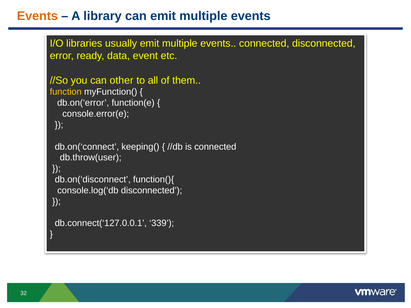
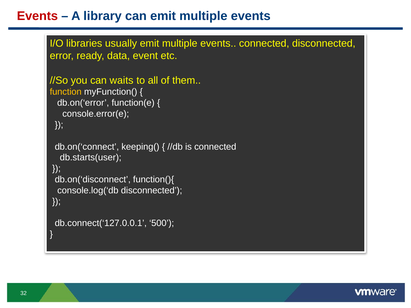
Events colour: orange -> red (37, 16)
other: other -> waits (122, 80)
db.throw(user: db.throw(user -> db.starts(user (91, 158)
339: 339 -> 500 (162, 223)
